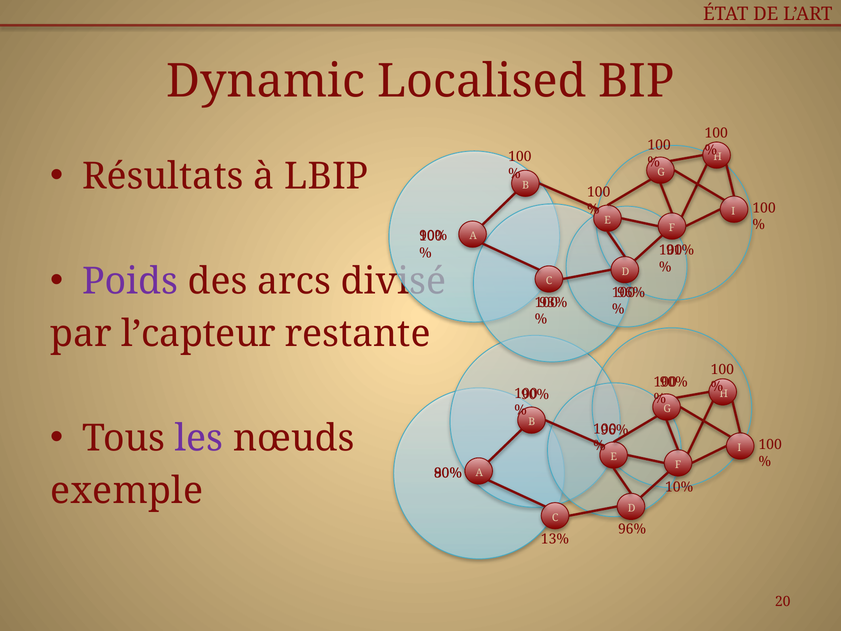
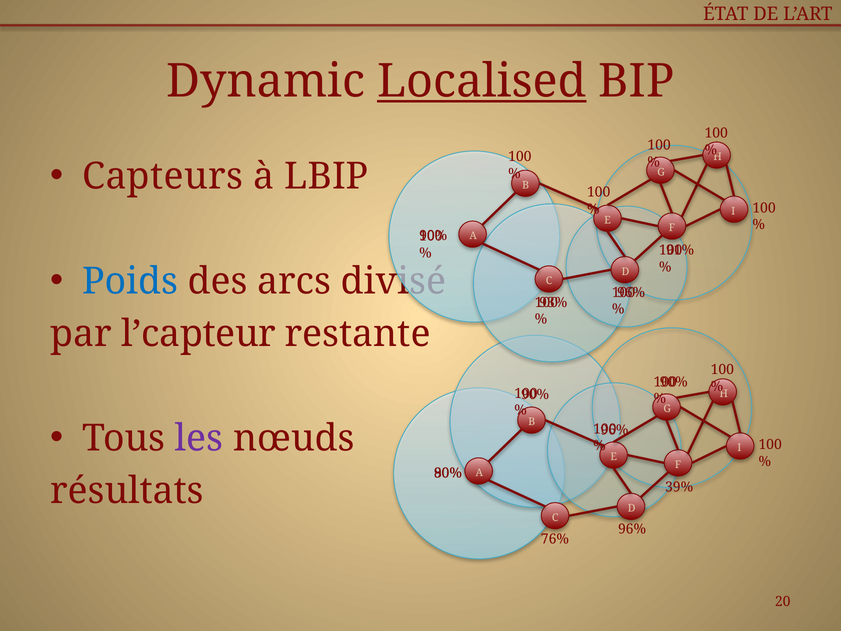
Localised underline: none -> present (482, 81)
Résultats: Résultats -> Capteurs (163, 176)
Poids colour: purple -> blue (130, 281)
exemple: exemple -> résultats (127, 491)
10%: 10% -> 39% (679, 487)
13%: 13% -> 76% (555, 539)
